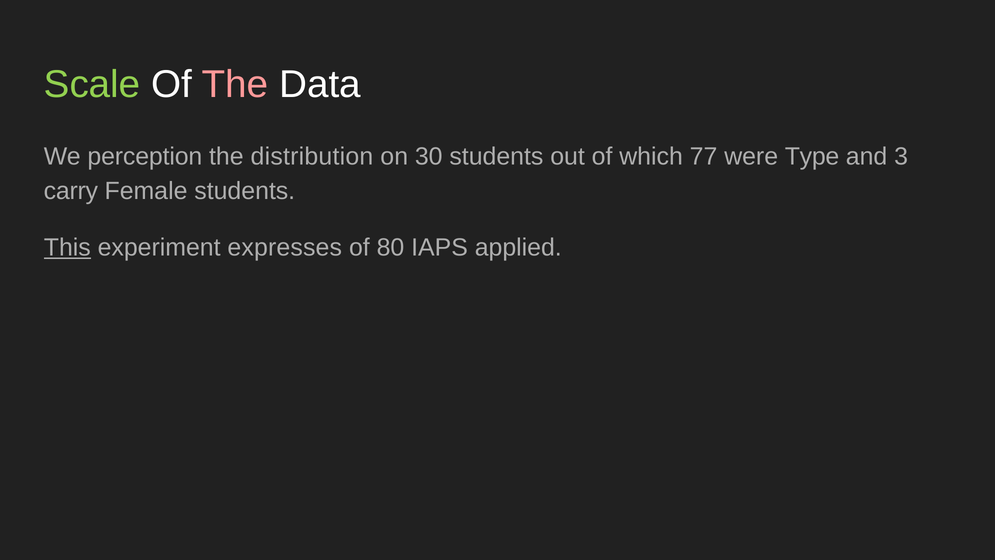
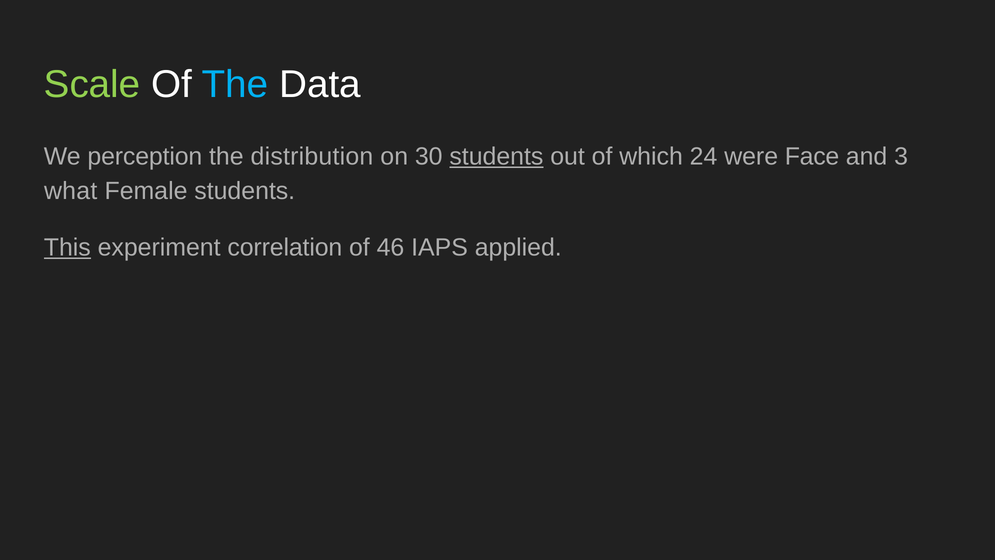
The colour: pink -> light blue (235, 84)
students underline: none -> present (496, 156)
77: 77 -> 24 (704, 156)
Type: Type -> Face (812, 156)
carry: carry -> what (71, 191)
expresses: expresses -> correlation (285, 247)
80: 80 -> 46 (391, 247)
